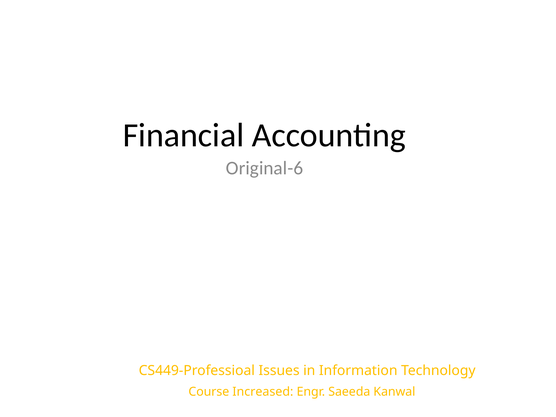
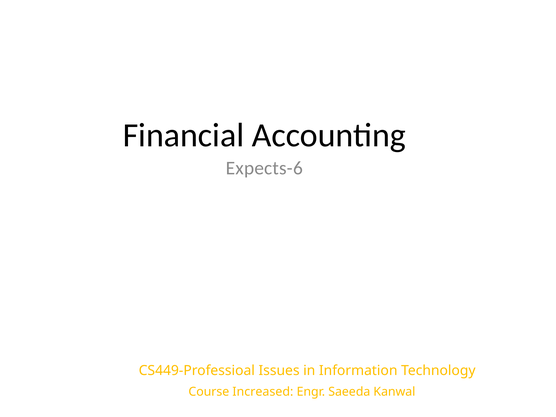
Original-6: Original-6 -> Expects-6 (264, 168)
